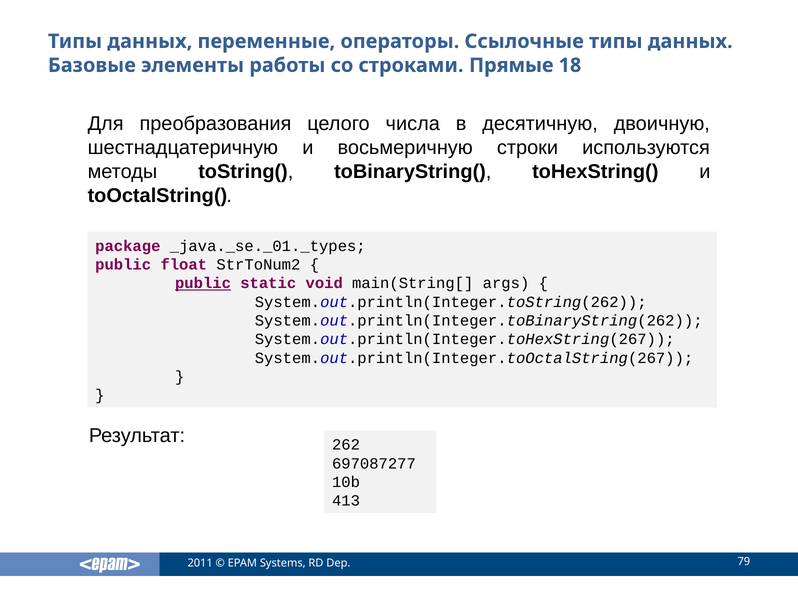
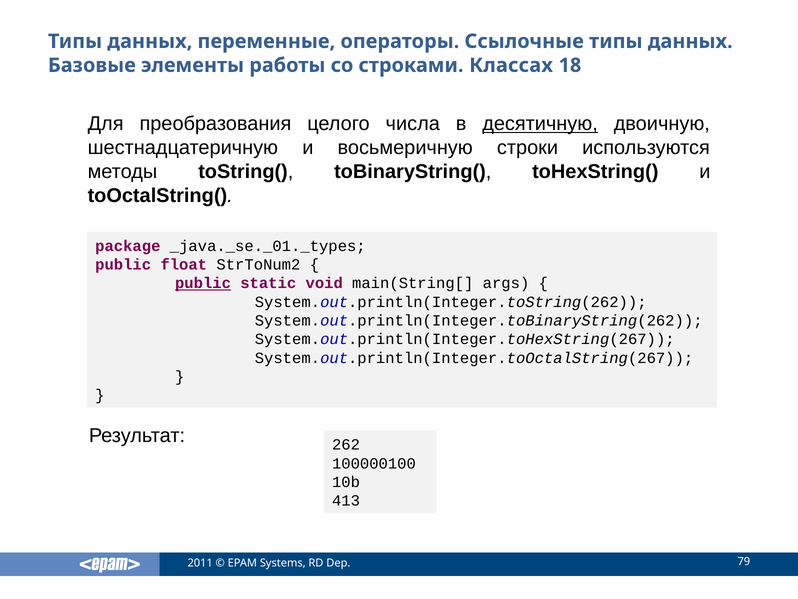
Прямые: Прямые -> Классах (511, 65)
десятичную underline: none -> present (540, 124)
697087277: 697087277 -> 100000100 (374, 463)
